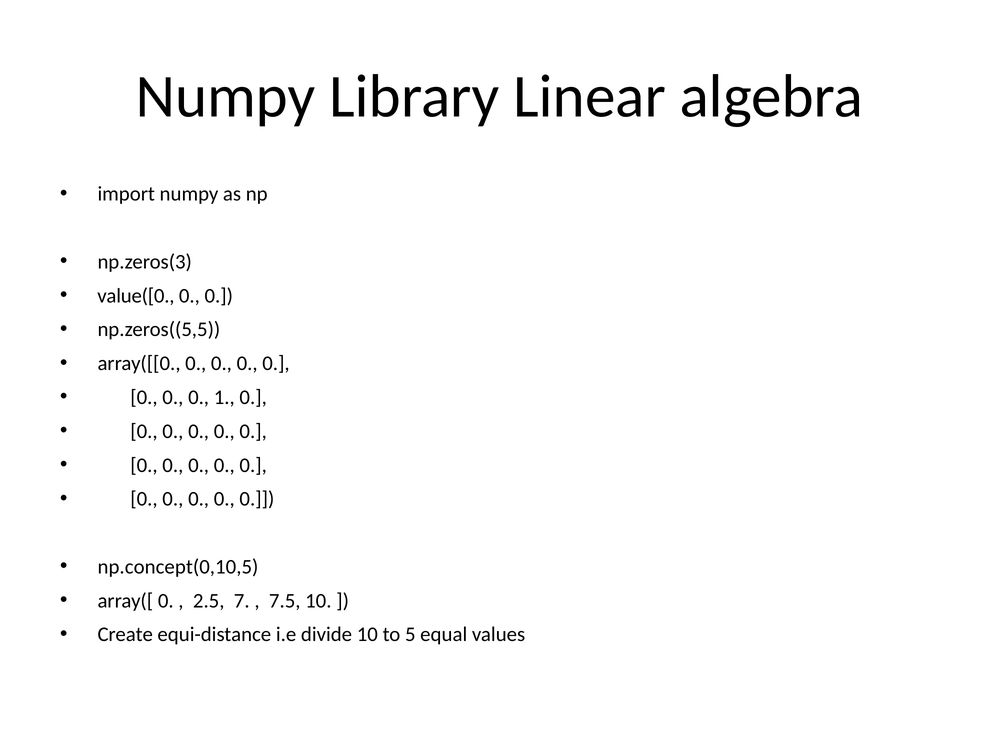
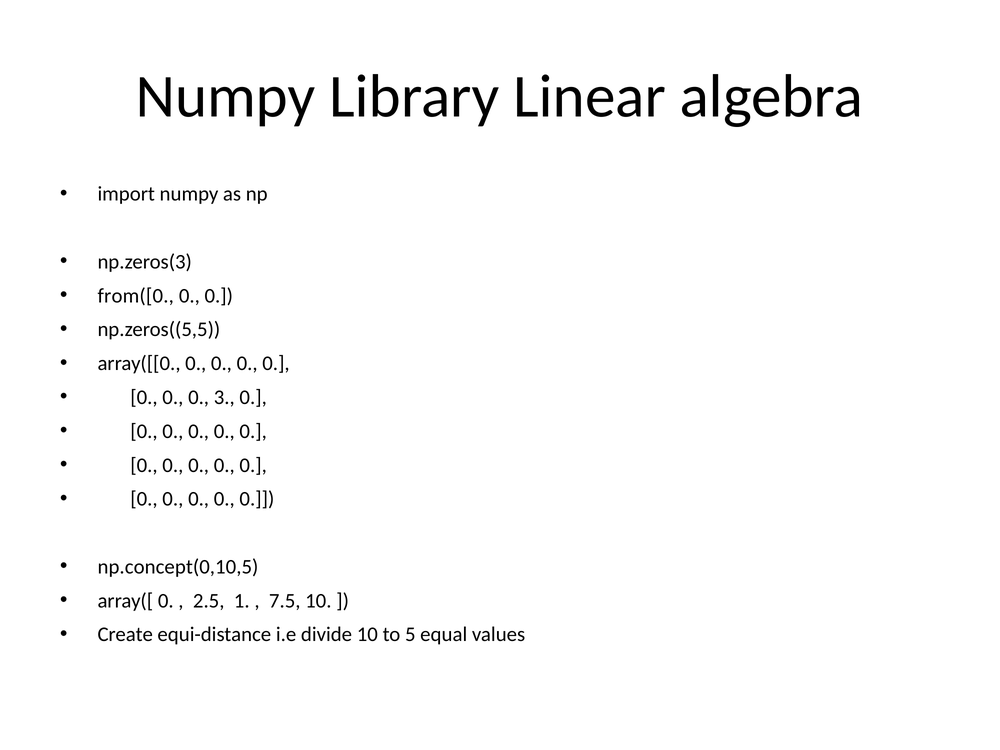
value([0: value([0 -> from([0 (136, 296)
1: 1 -> 3 (224, 397)
7: 7 -> 1 (242, 601)
